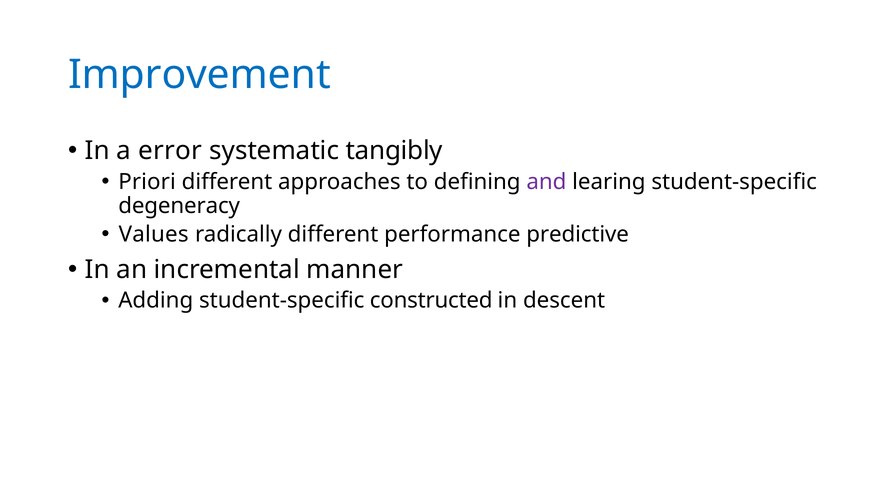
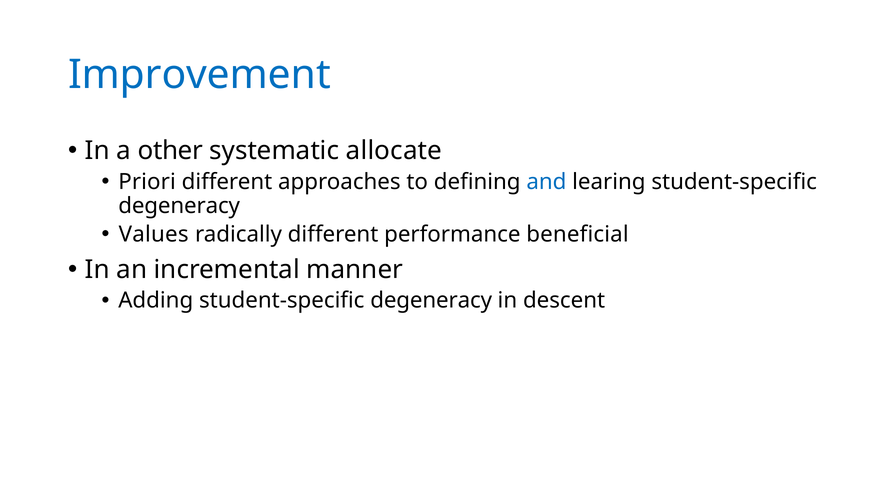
error: error -> other (170, 151)
tangibly: tangibly -> allocate (394, 151)
and colour: purple -> blue (546, 182)
predictive: predictive -> beneficial (578, 235)
Adding student-specific constructed: constructed -> degeneracy (431, 301)
